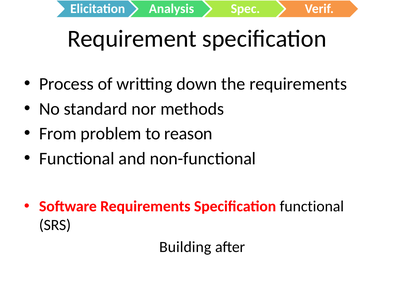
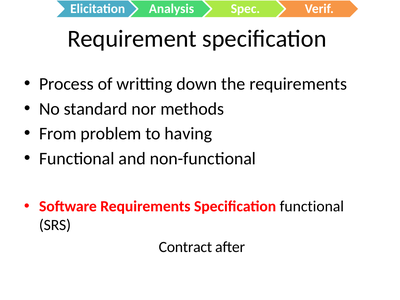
reason: reason -> having (188, 134)
Building: Building -> Contract (185, 247)
